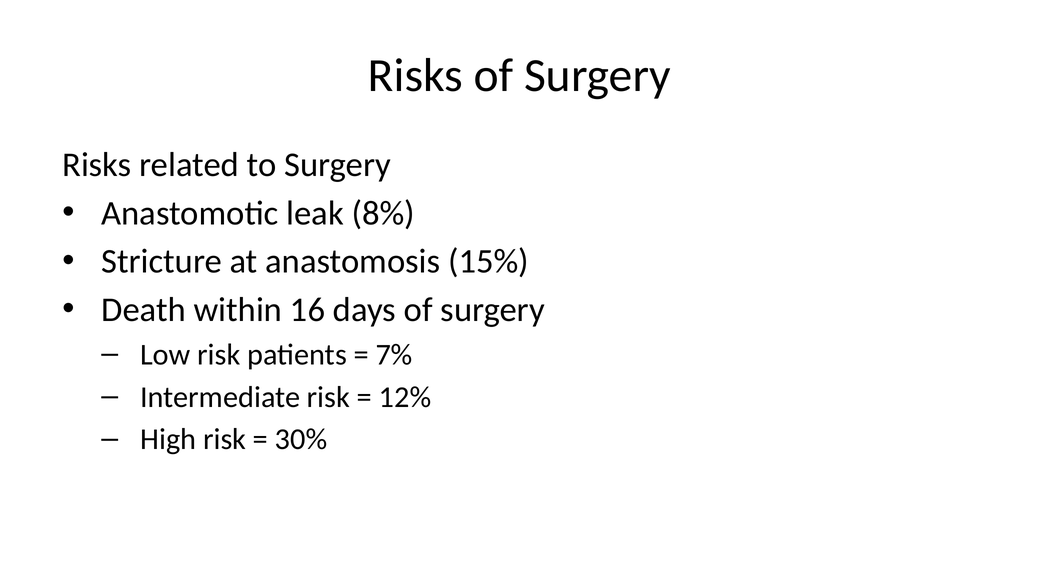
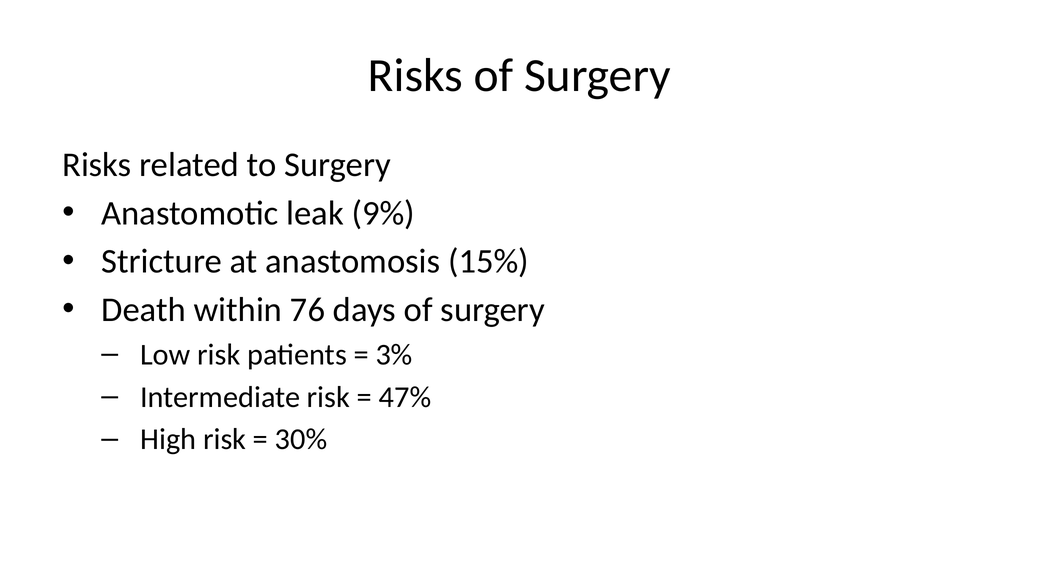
8%: 8% -> 9% (383, 213)
16: 16 -> 76 (307, 310)
7%: 7% -> 3% (394, 355)
12%: 12% -> 47% (405, 397)
